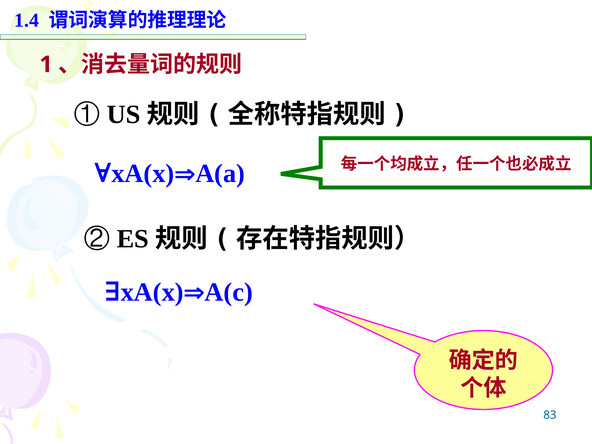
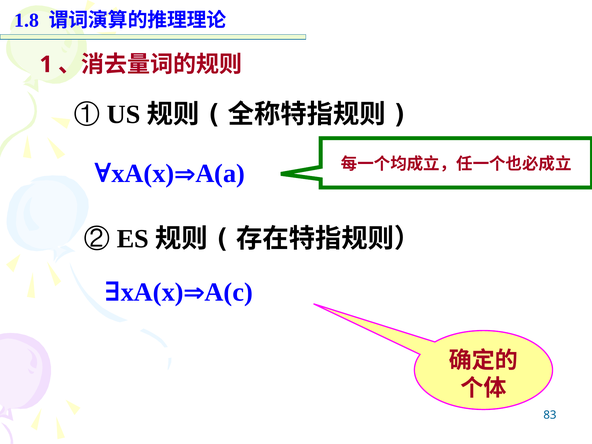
1.4: 1.4 -> 1.8 (27, 20)
